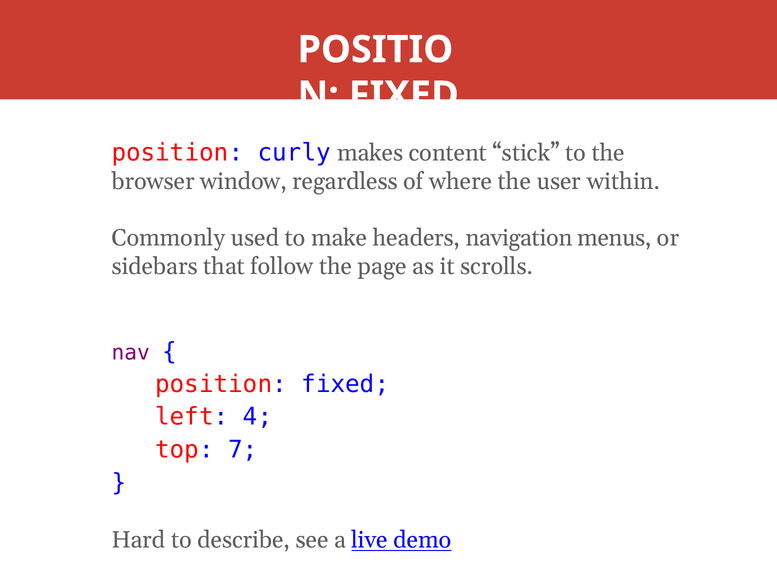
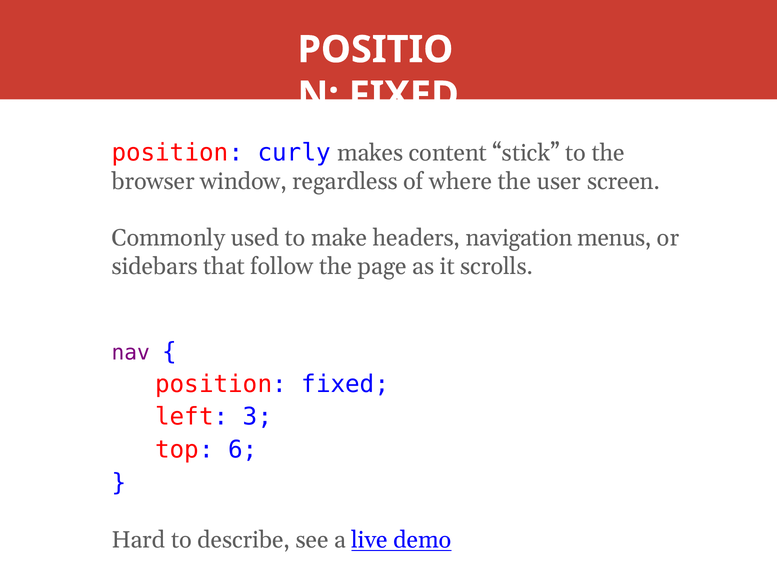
within: within -> screen (624, 181)
4: 4 -> 3 (258, 417)
7: 7 -> 6 (243, 449)
